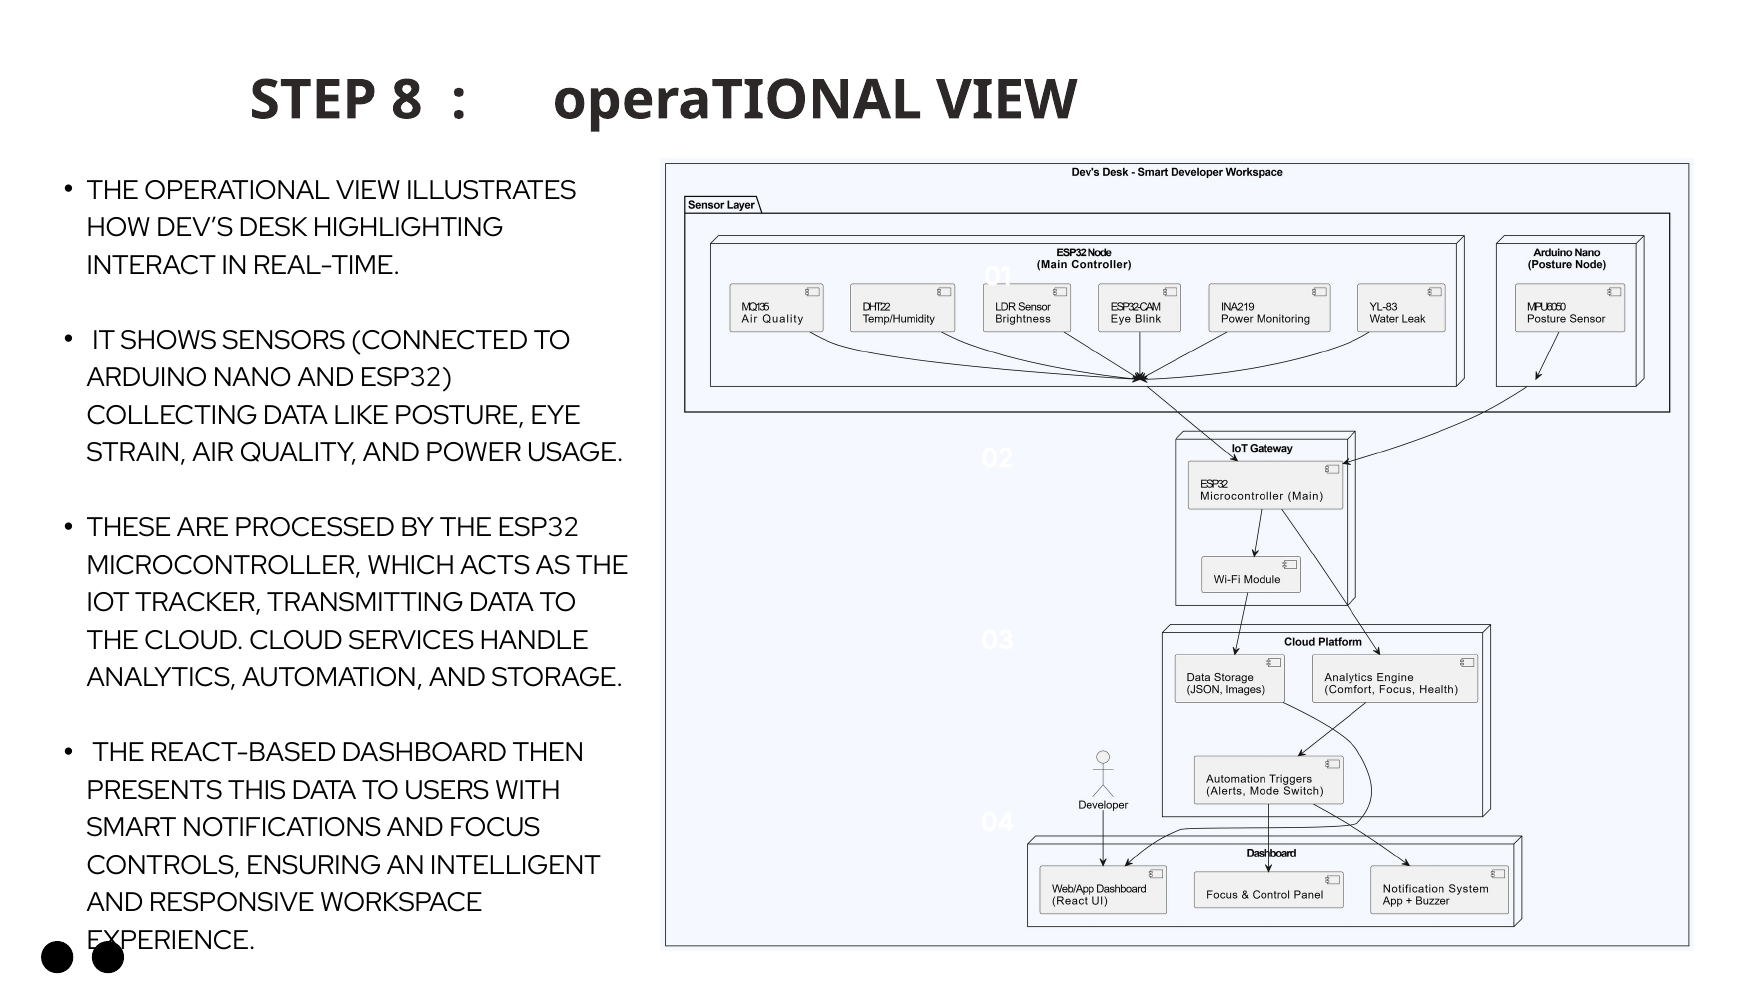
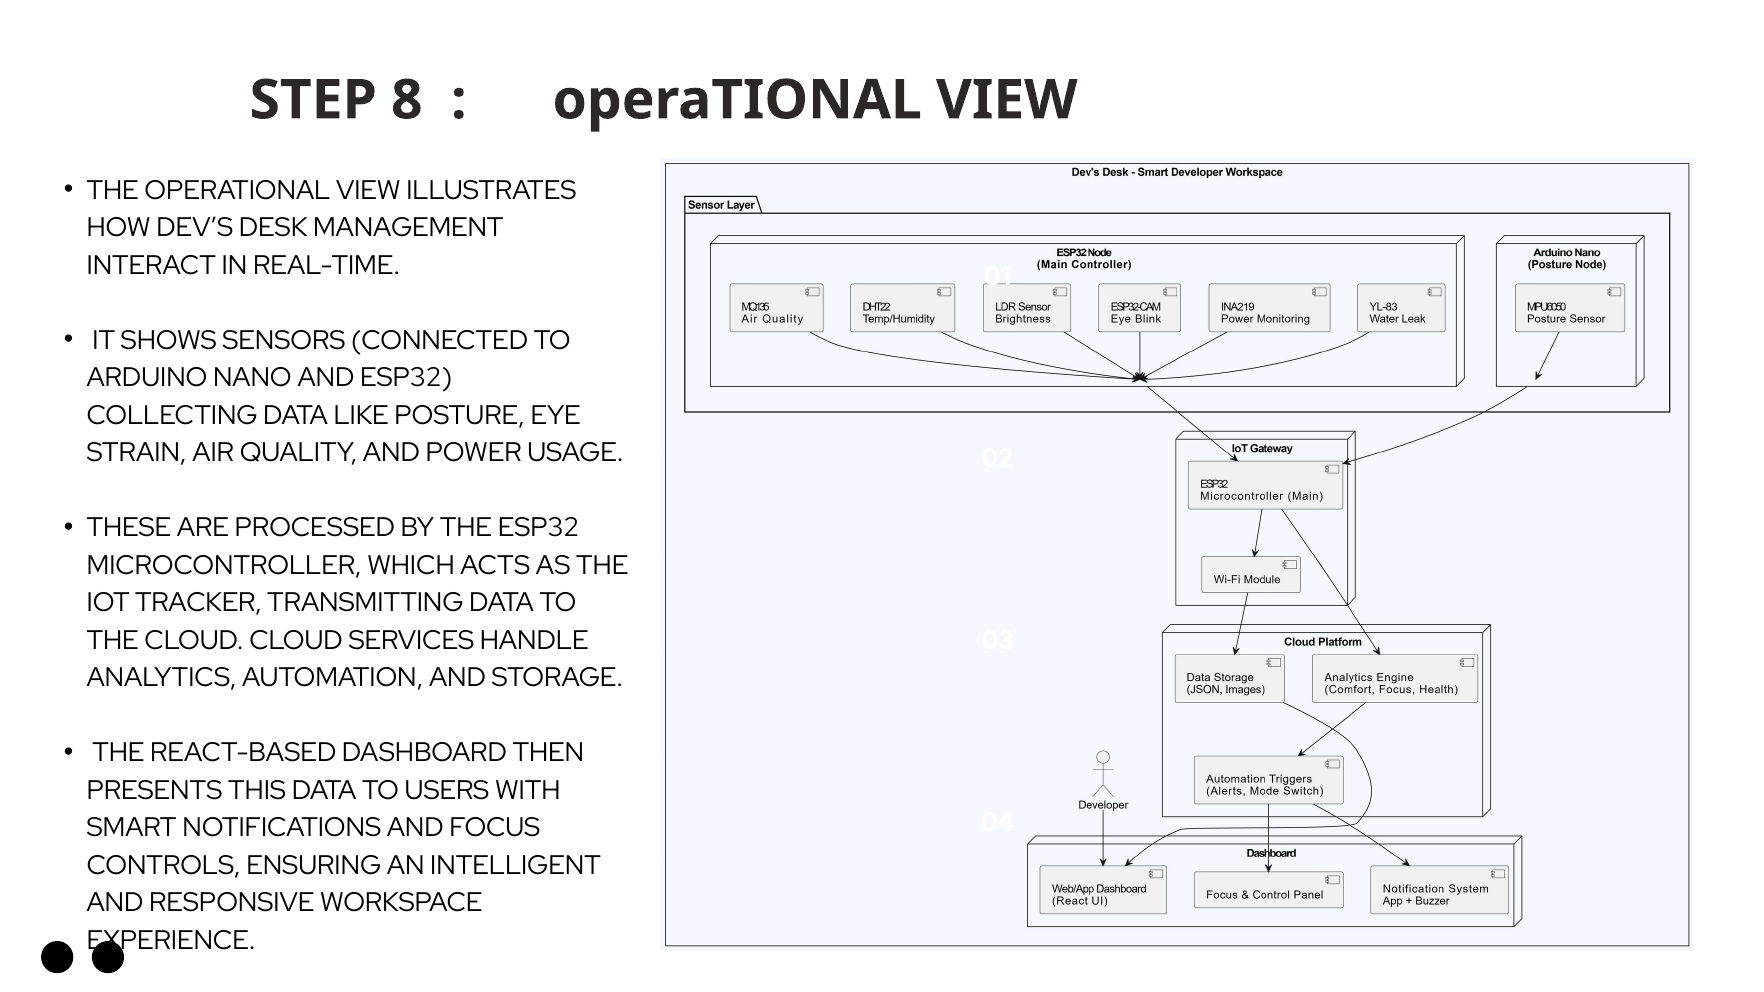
HIGHLIGHTING: HIGHLIGHTING -> MANAGEMENT (408, 228)
